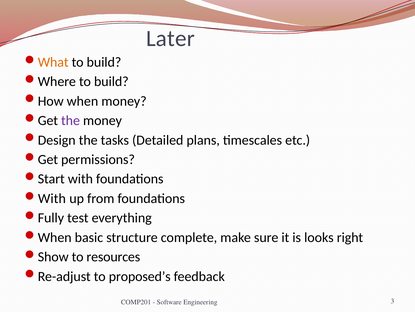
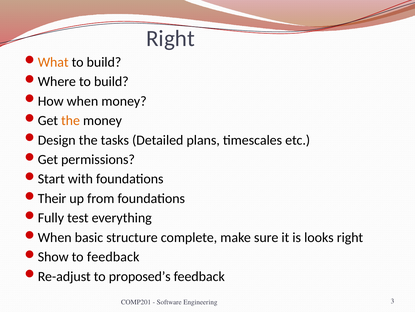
Later: Later -> Right (170, 38)
the colour: purple -> orange (71, 120)
With: With -> Their (52, 198)
to resources: resources -> feedback (113, 256)
